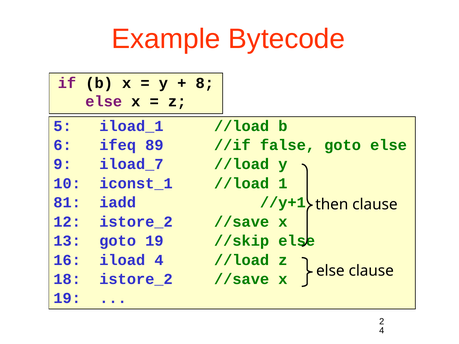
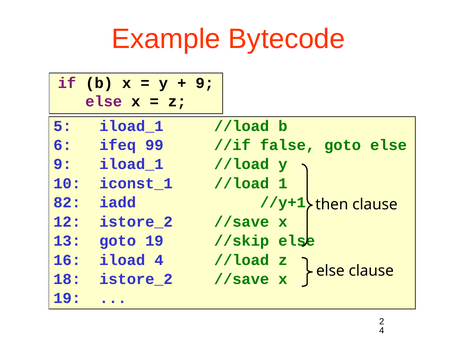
8: 8 -> 9 (205, 83)
89: 89 -> 99 (154, 145)
9 iload_7: iload_7 -> iload_1 (131, 164)
81: 81 -> 82 (67, 203)
